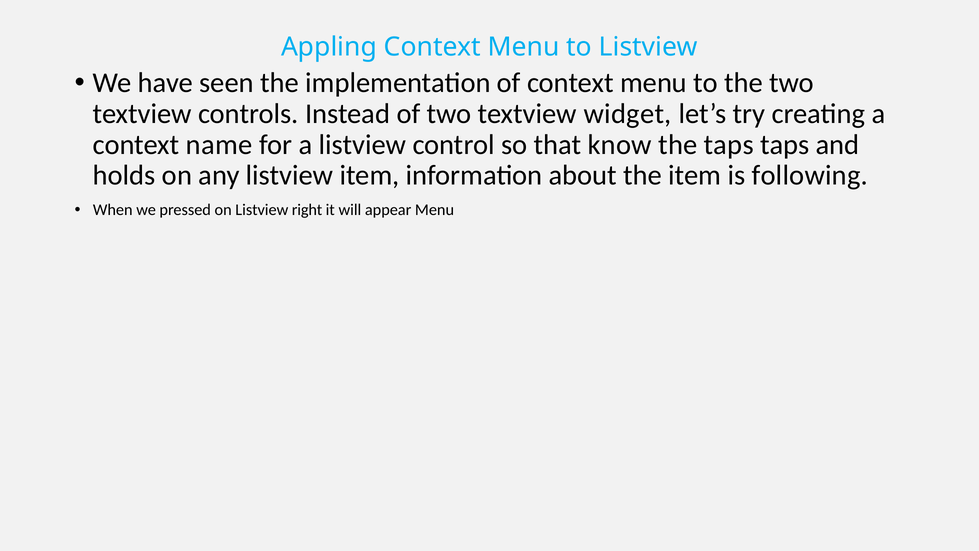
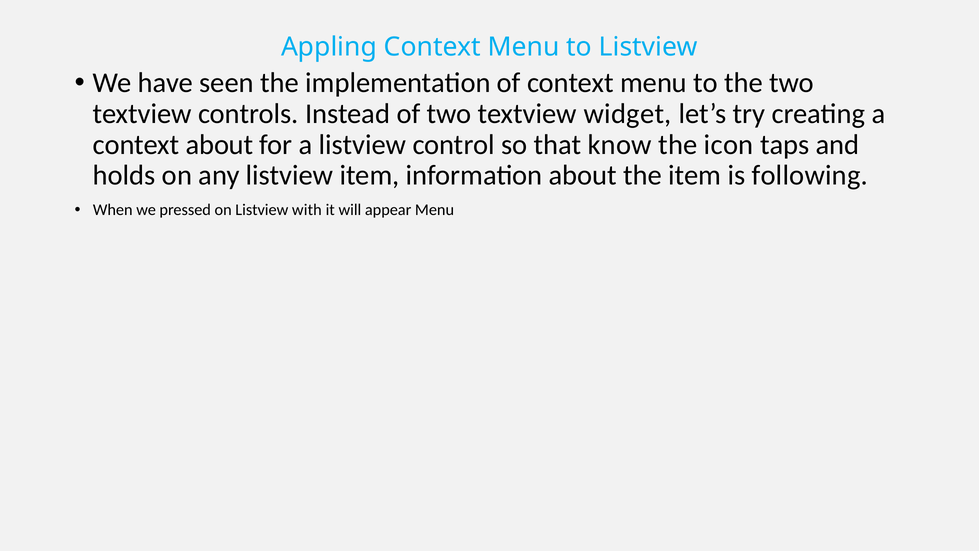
context name: name -> about (219, 145)
the taps: taps -> icon (729, 145)
right: right -> with (307, 210)
